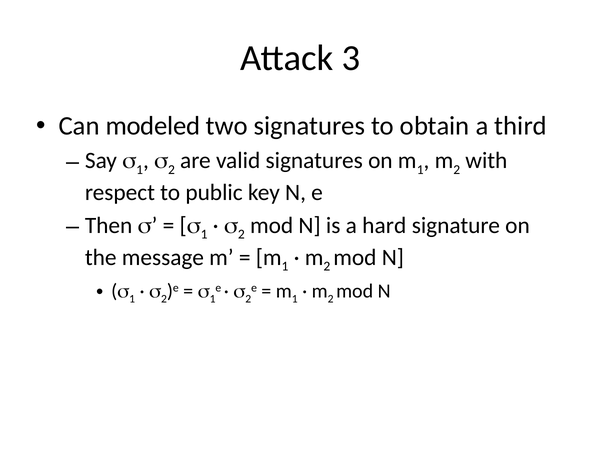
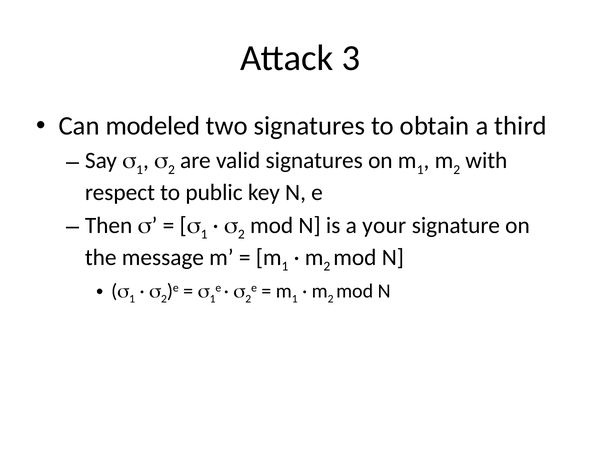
hard: hard -> your (384, 225)
